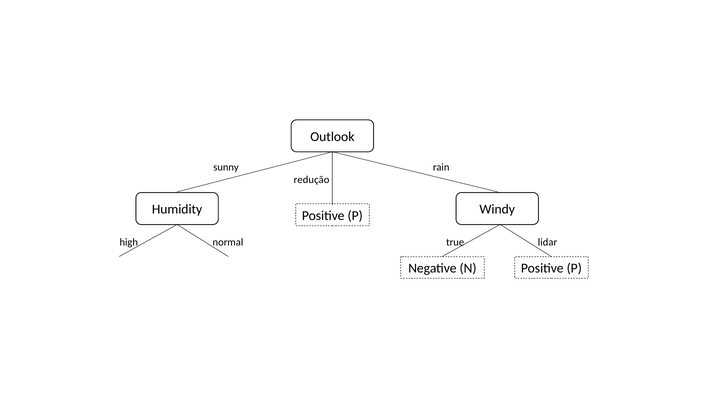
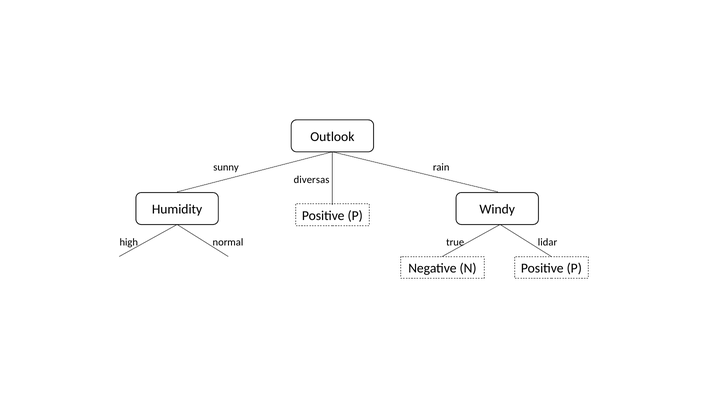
redução: redução -> diversas (312, 180)
